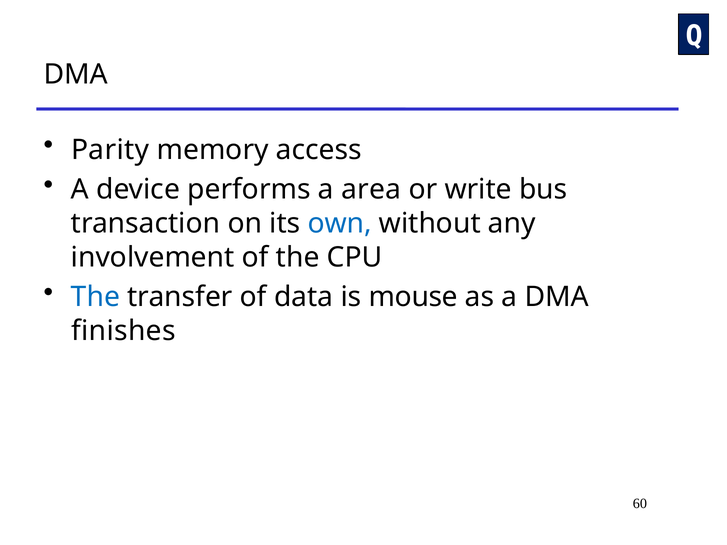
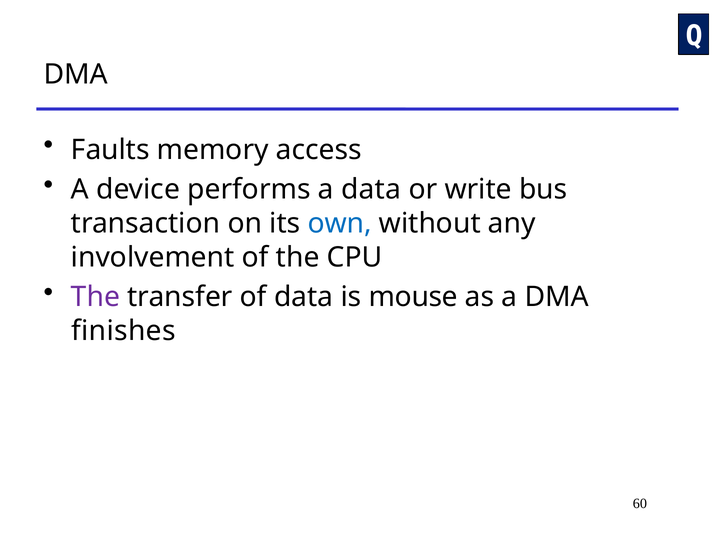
Parity: Parity -> Faults (110, 150)
a area: area -> data (371, 189)
The colour: blue -> purple (95, 297)
